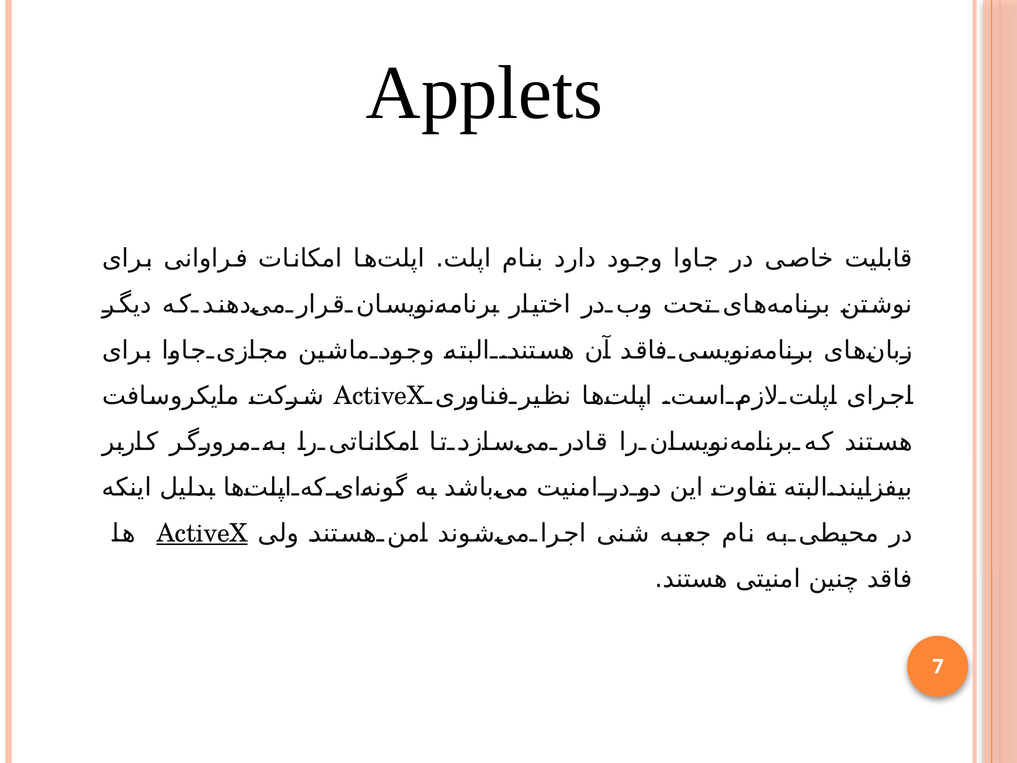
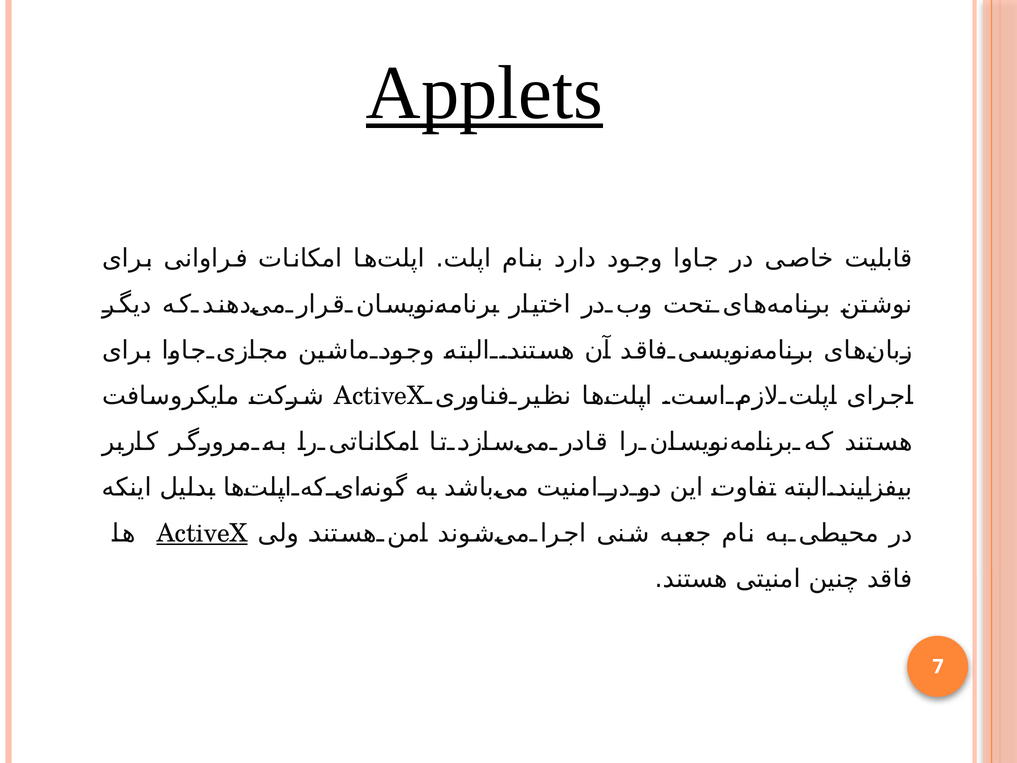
Applets underline: none -> present (484, 93)
